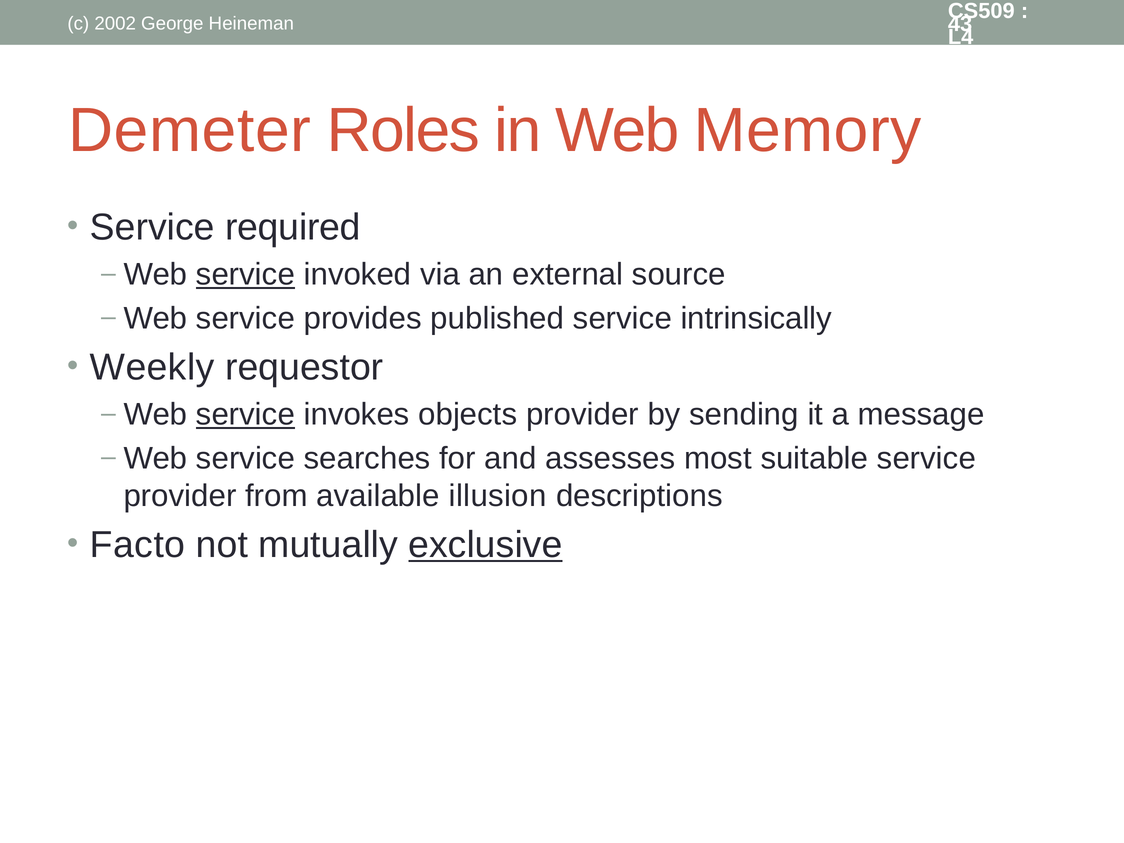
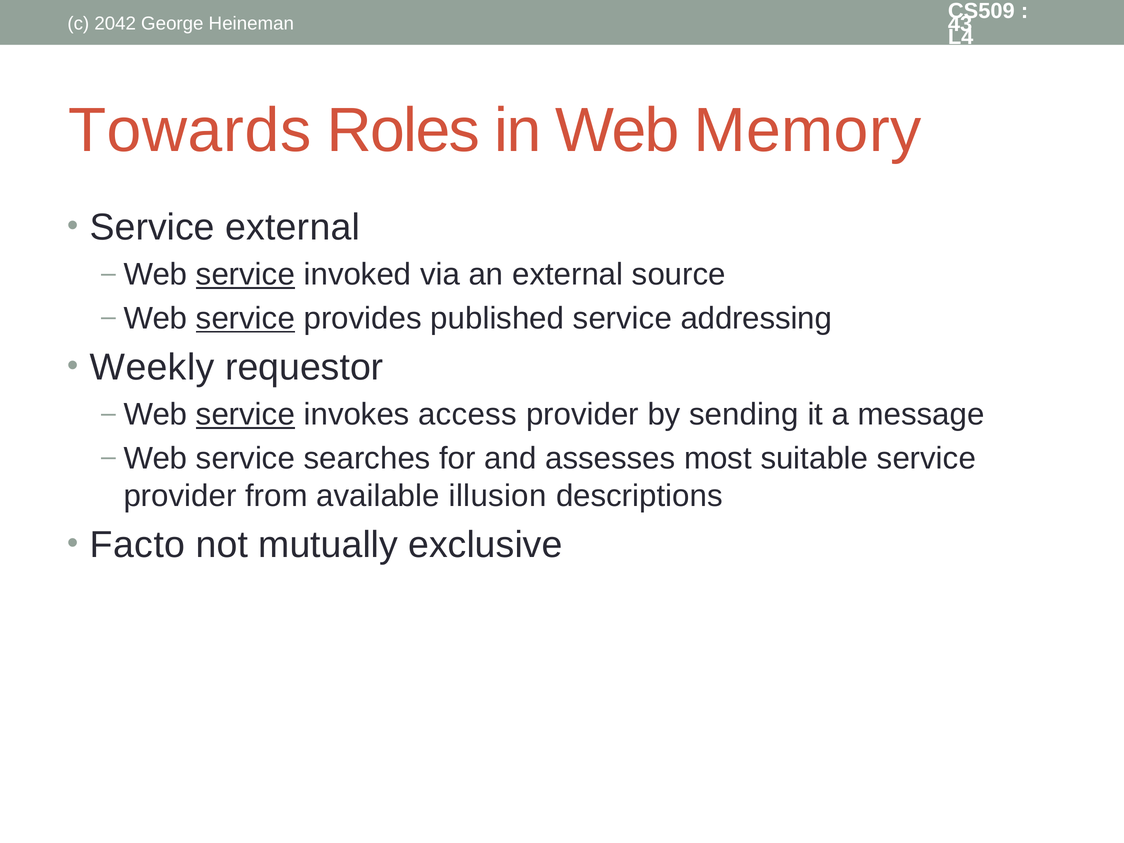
2002: 2002 -> 2042 (115, 24)
Demeter: Demeter -> Towards (190, 131)
Service required: required -> external (293, 227)
service underline: none -> present (245, 318)
intrinsically: intrinsically -> addressing (756, 318)
objects: objects -> access (468, 414)
exclusive underline: present -> none (485, 545)
